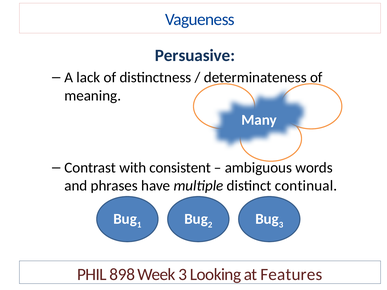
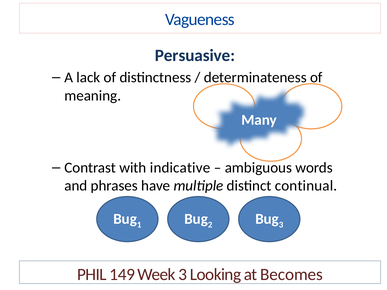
consistent: consistent -> indicative (180, 168)
898: 898 -> 149 (122, 275)
Features: Features -> Becomes (291, 275)
